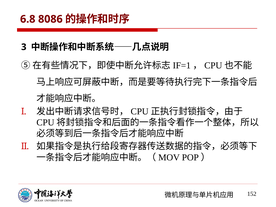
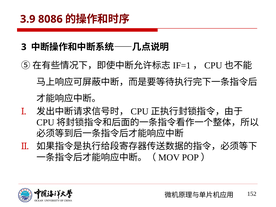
6.8: 6.8 -> 3.9 (28, 19)
